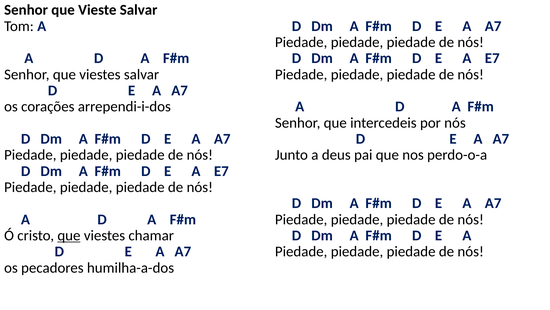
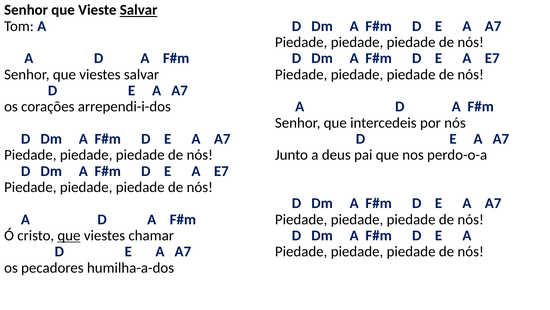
Salvar underline: none -> present (139, 10)
